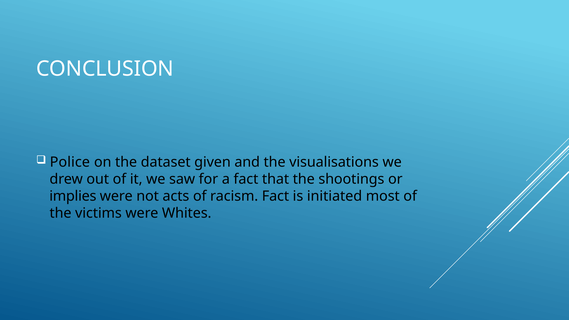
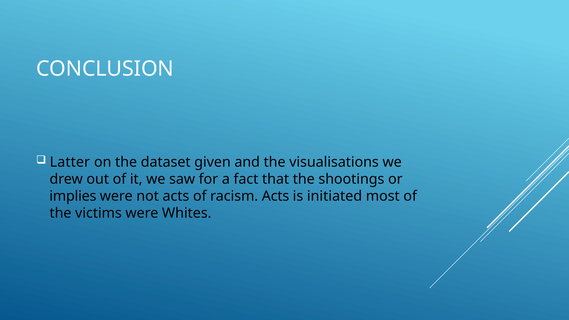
Police: Police -> Latter (70, 162)
racism Fact: Fact -> Acts (276, 196)
